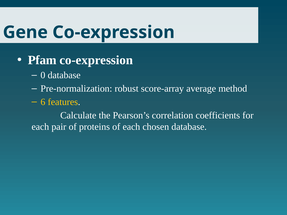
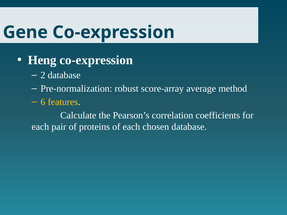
Pfam: Pfam -> Heng (42, 60)
0: 0 -> 2 (43, 75)
